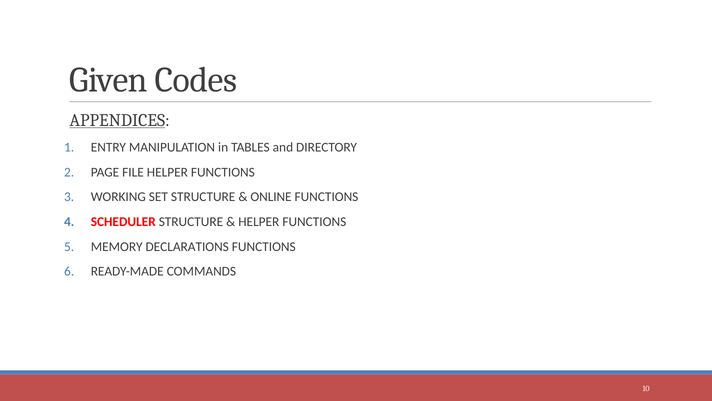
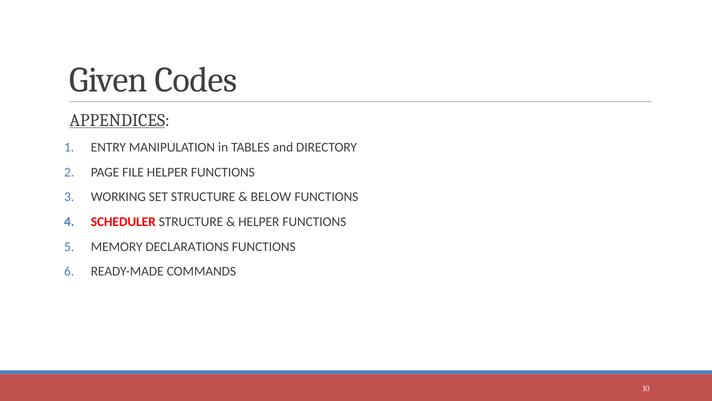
ONLINE: ONLINE -> BELOW (271, 197)
